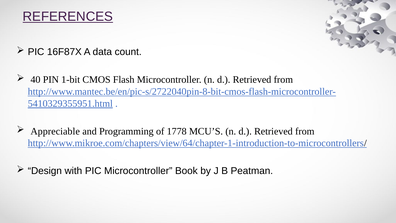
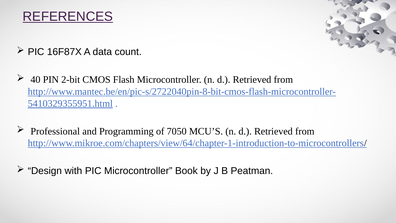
1-bit: 1-bit -> 2-bit (71, 80)
Appreciable: Appreciable -> Professional (55, 131)
1778: 1778 -> 7050 (177, 131)
